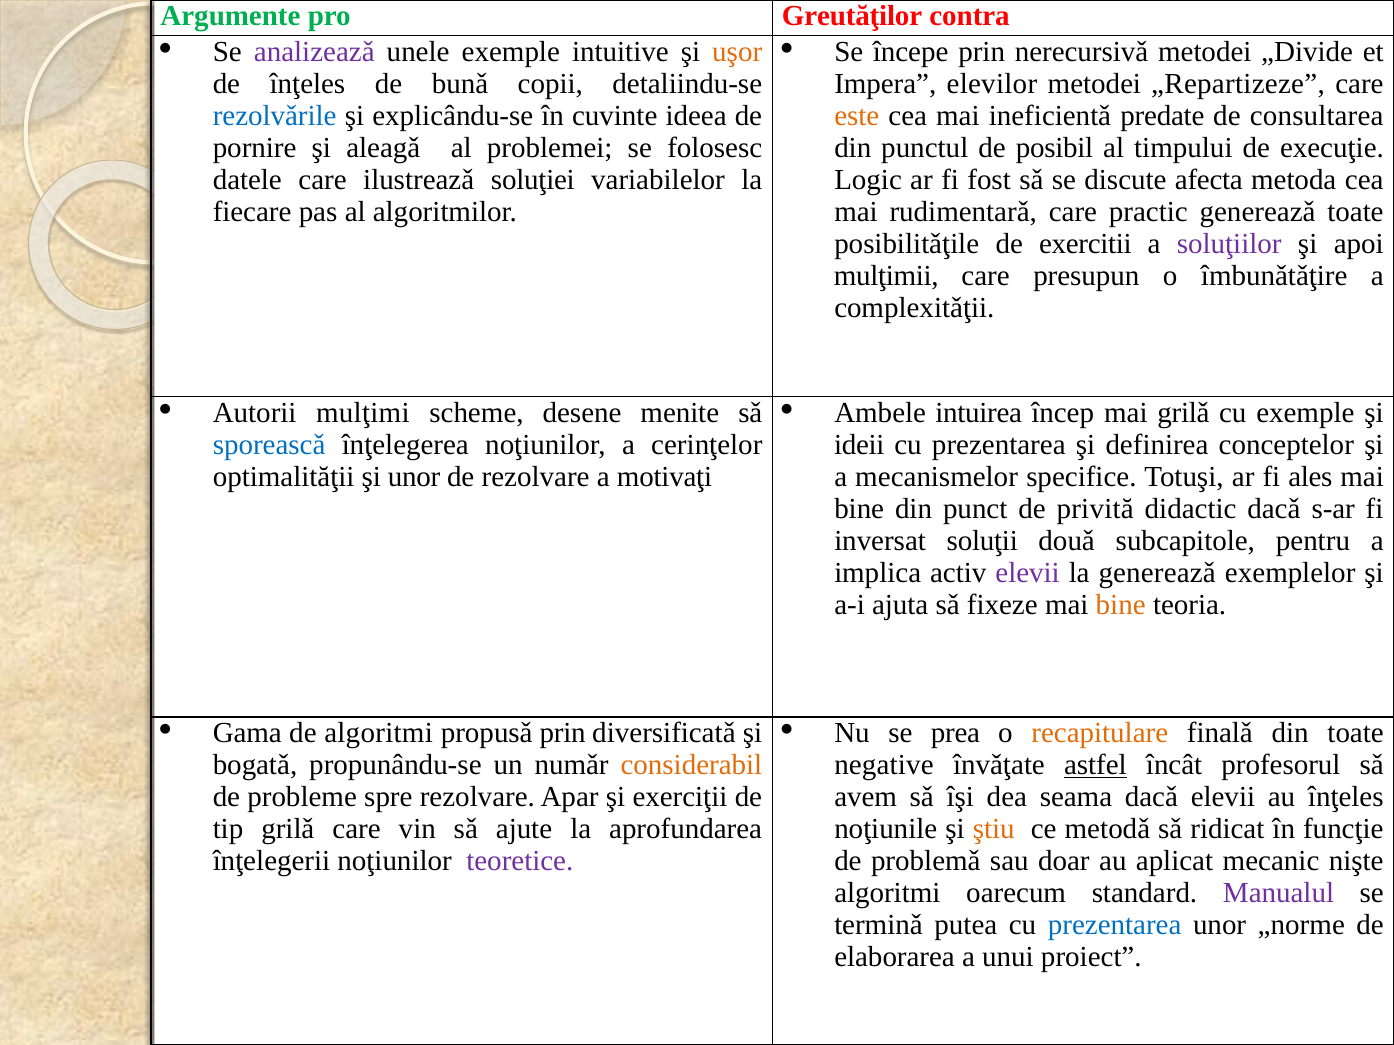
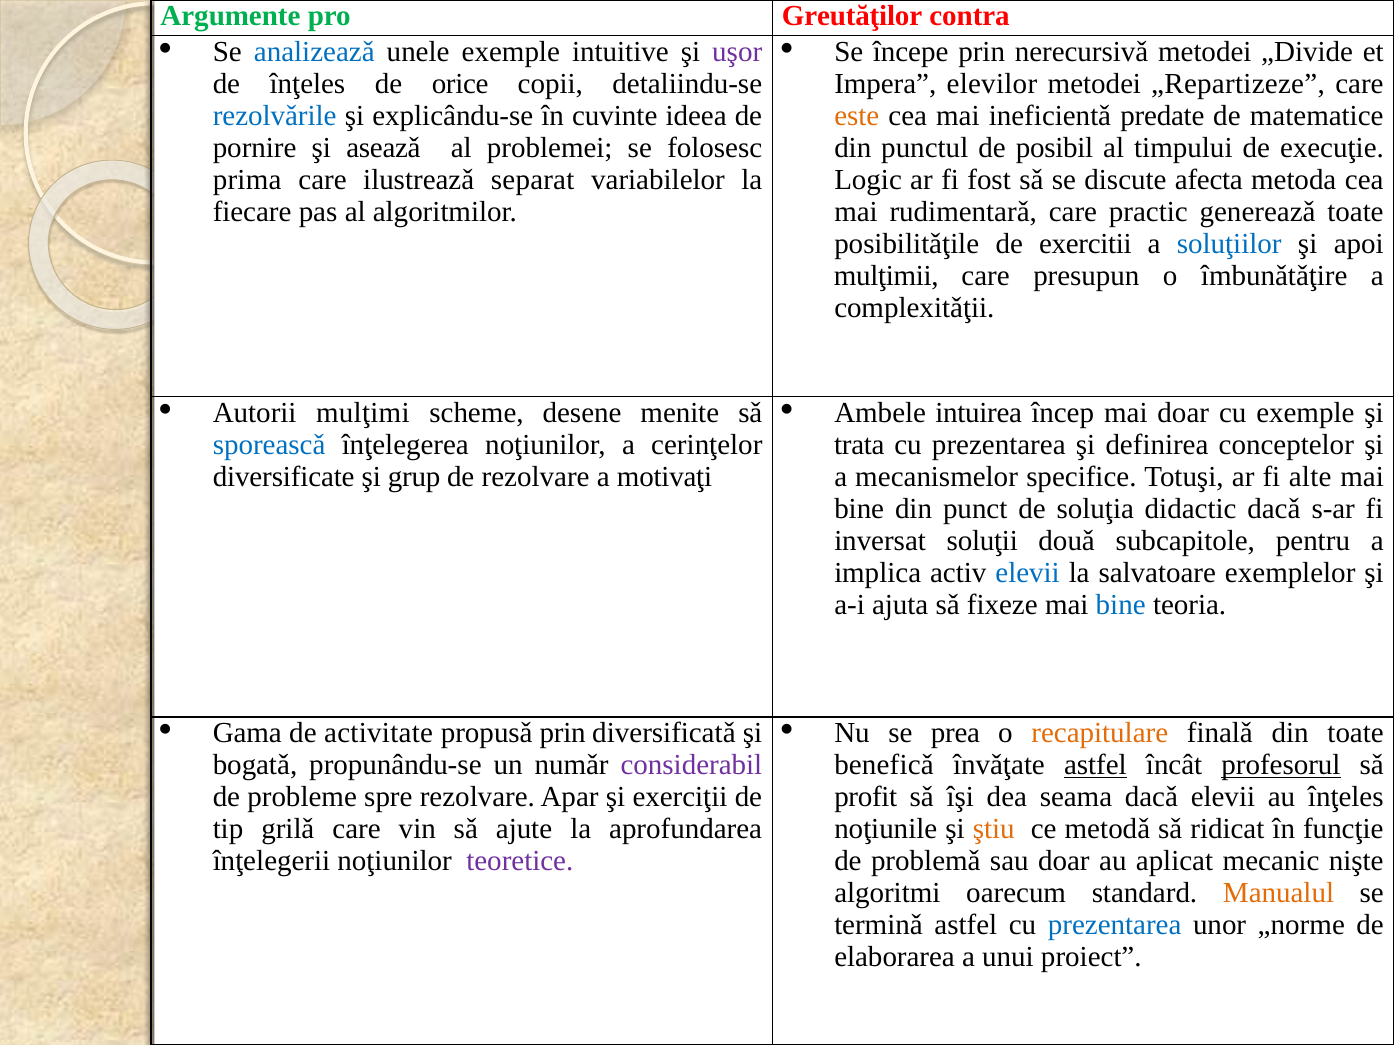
analizeazǎ colour: purple -> blue (314, 52)
uşor colour: orange -> purple (737, 52)
bunǎ: bunǎ -> orice (460, 84)
consultarea: consultarea -> matematice (1317, 116)
aleagǎ: aleagǎ -> aseazǎ (383, 148)
datele: datele -> prima (247, 180)
soluţiei: soluţiei -> separat (533, 180)
soluţiilor colour: purple -> blue (1229, 244)
mai grilǎ: grilǎ -> doar (1183, 413)
ideii: ideii -> trata (859, 445)
optimalităţii: optimalităţii -> diversificate (284, 477)
şi unor: unor -> grup (414, 477)
ales: ales -> alte (1310, 477)
privită: privită -> soluţia (1095, 509)
elevii colour: purple -> blue (1028, 573)
la genereazǎ: genereazǎ -> salvatoare (1157, 573)
bine colour: orange -> blue (1121, 605)
de algoritmi: algoritmi -> activitate (379, 733)
considerabil colour: orange -> purple (691, 765)
negative: negative -> beneficǎ (884, 765)
profesorul underline: none -> present (1281, 765)
avem: avem -> profit (866, 797)
Manualul colour: purple -> orange (1279, 894)
terminǎ putea: putea -> astfel (966, 926)
